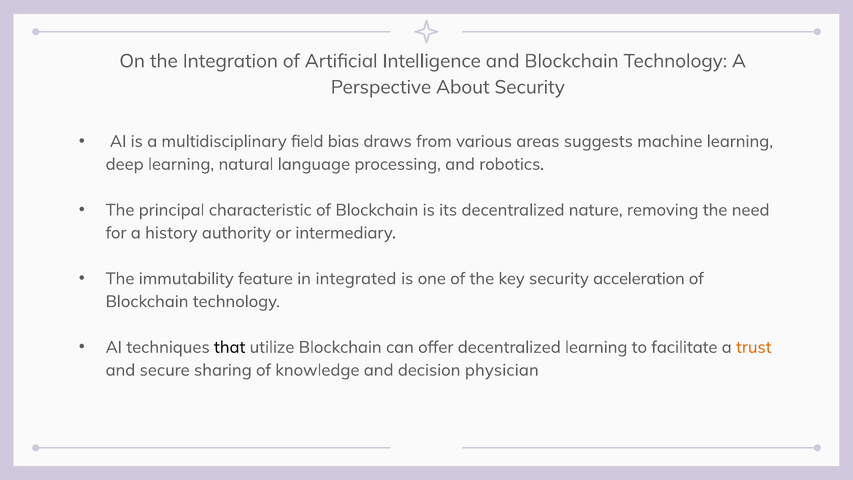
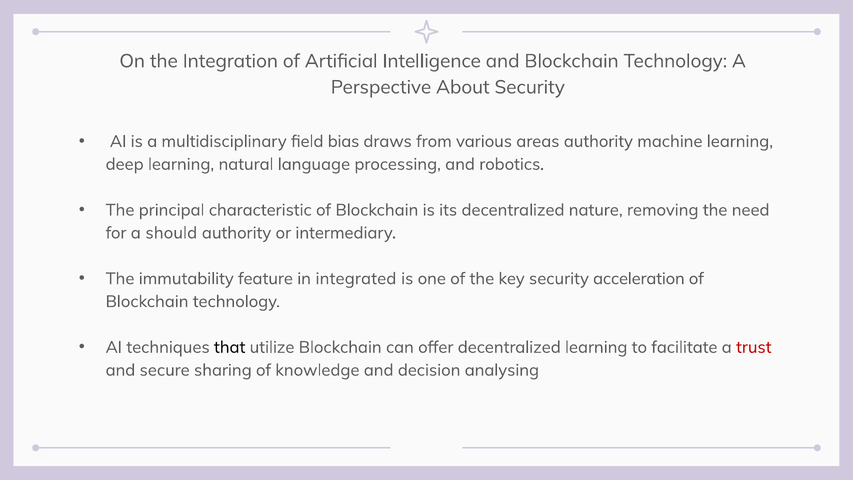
areas suggests: suggests -> authority (598, 141)
history: history -> should (171, 233)
trust colour: orange -> red (754, 347)
physician: physician -> analysing (502, 370)
